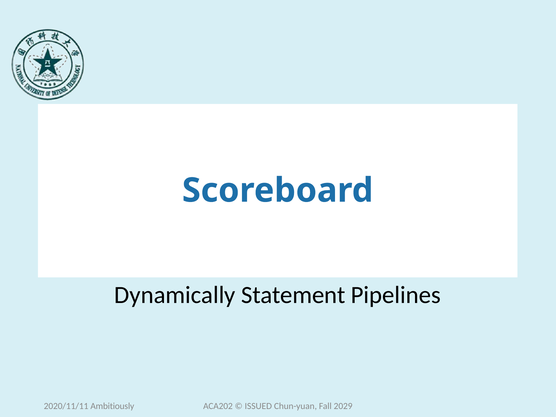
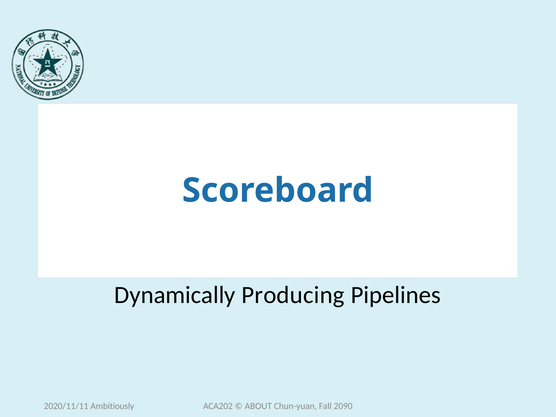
Statement: Statement -> Producing (293, 295)
ISSUED: ISSUED -> ABOUT (258, 406)
2029: 2029 -> 2090 (343, 406)
